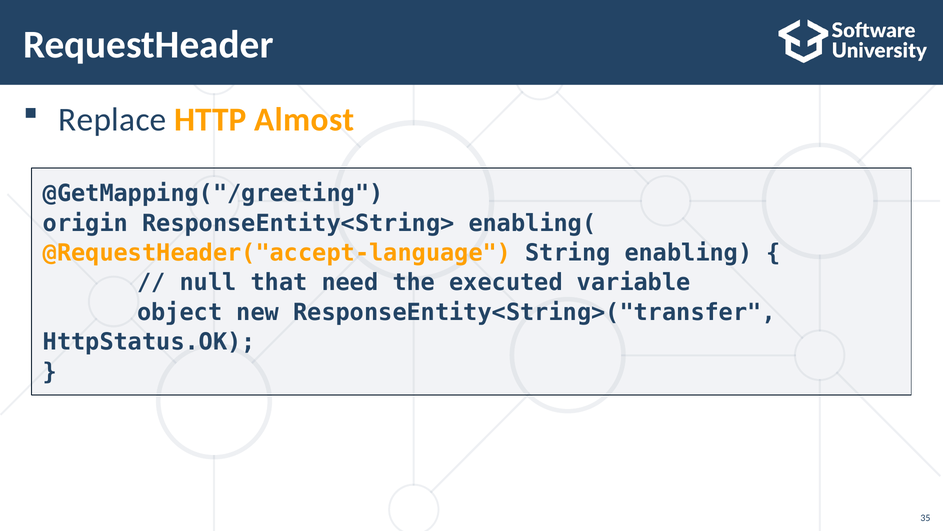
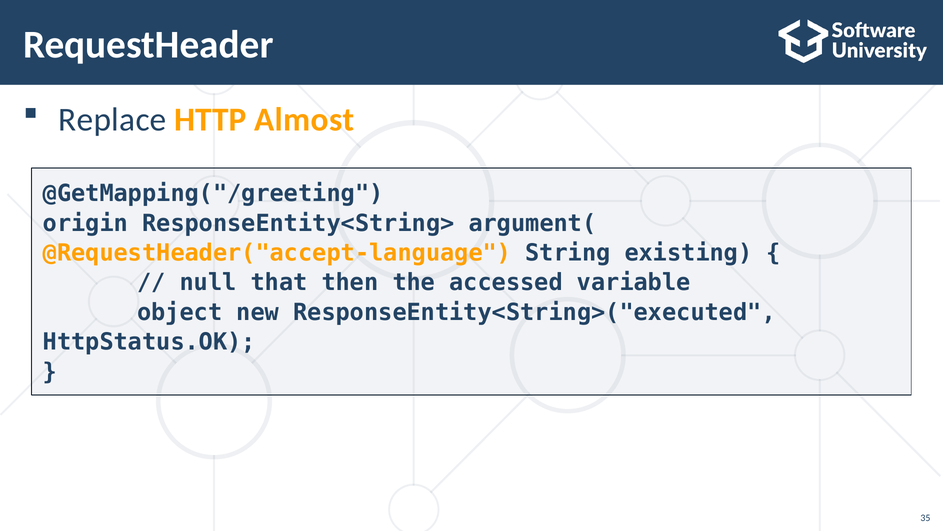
enabling(: enabling( -> argument( (532, 223)
enabling: enabling -> existing (688, 253)
need: need -> then (350, 282)
executed: executed -> accessed (506, 282)
ResponseEntity<String>("transfer: ResponseEntity<String>("transfer -> ResponseEntity<String>("executed (534, 312)
